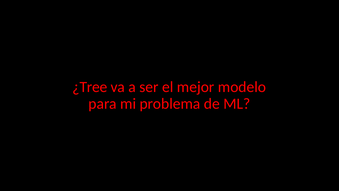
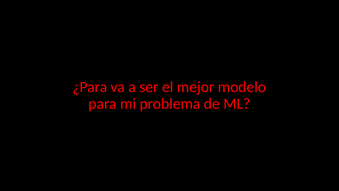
¿Tree: ¿Tree -> ¿Para (90, 87)
